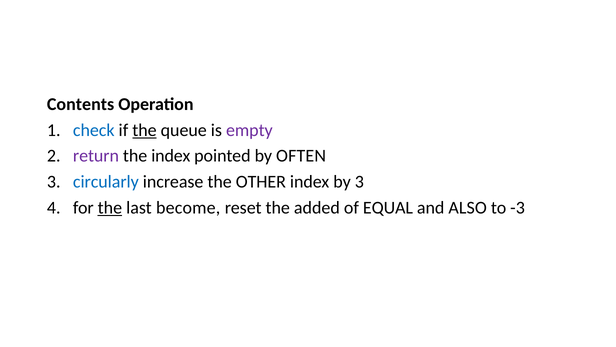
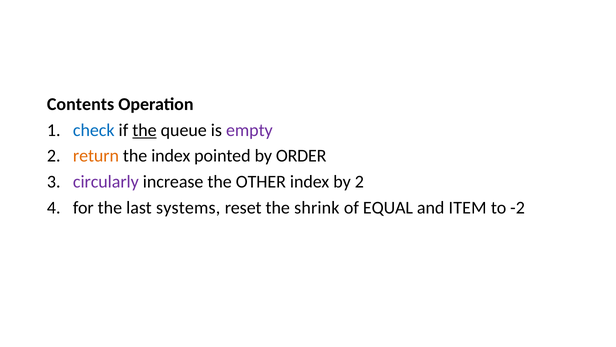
return colour: purple -> orange (96, 156)
OFTEN: OFTEN -> ORDER (301, 156)
circularly colour: blue -> purple (106, 182)
by 3: 3 -> 2 (359, 182)
the underline: present -> none (110, 207)
become: become -> systems (188, 207)
added: added -> shrink (317, 207)
ALSO: ALSO -> ITEM (468, 207)
-3: -3 -> -2 (518, 207)
